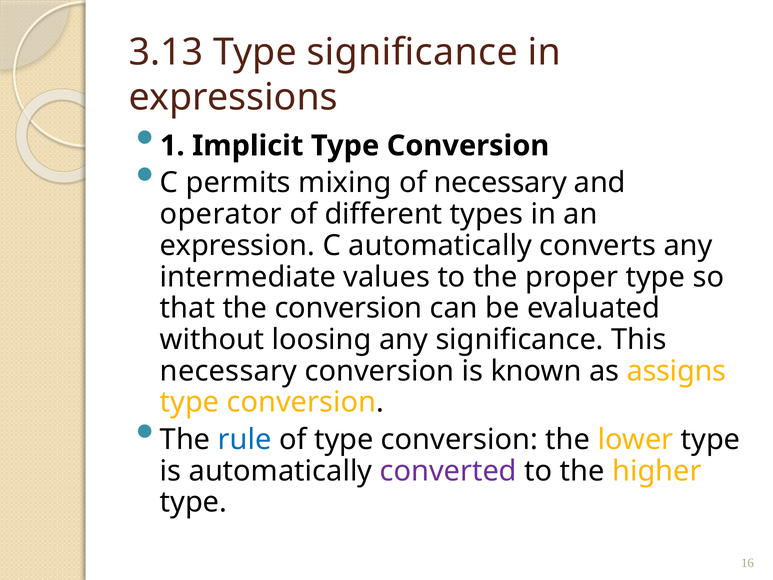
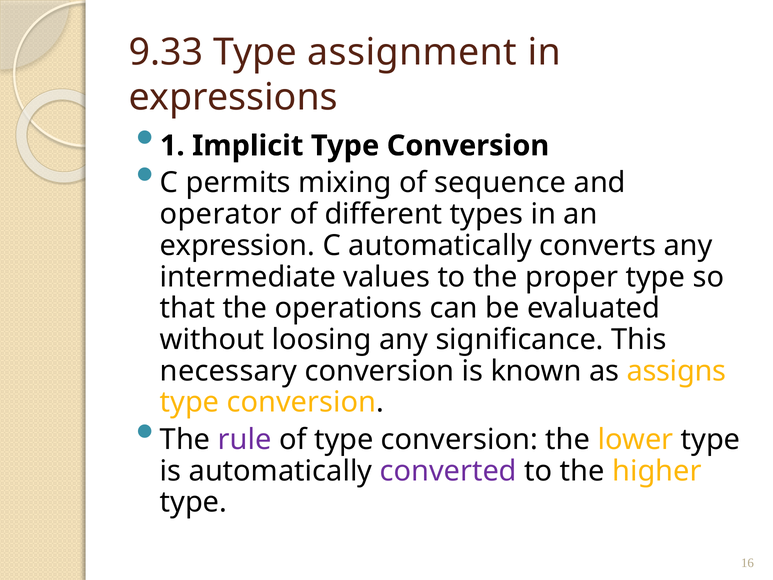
3.13: 3.13 -> 9.33 (166, 52)
Type significance: significance -> assignment (412, 52)
of necessary: necessary -> sequence (500, 183)
the conversion: conversion -> operations (348, 308)
rule colour: blue -> purple (245, 439)
